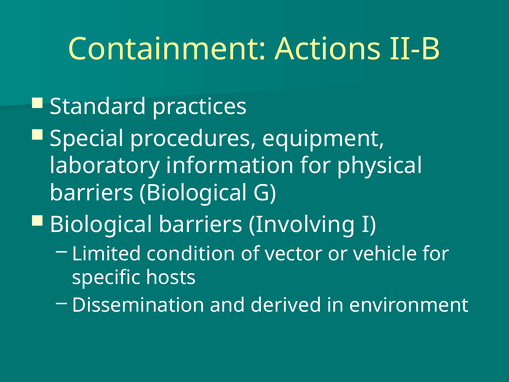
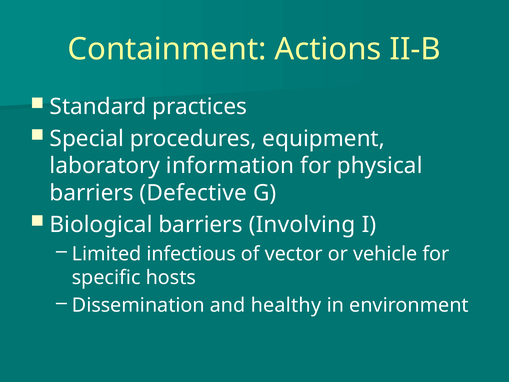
barriers Biological: Biological -> Defective (193, 193)
condition: condition -> infectious (191, 254)
derived: derived -> healthy (286, 305)
